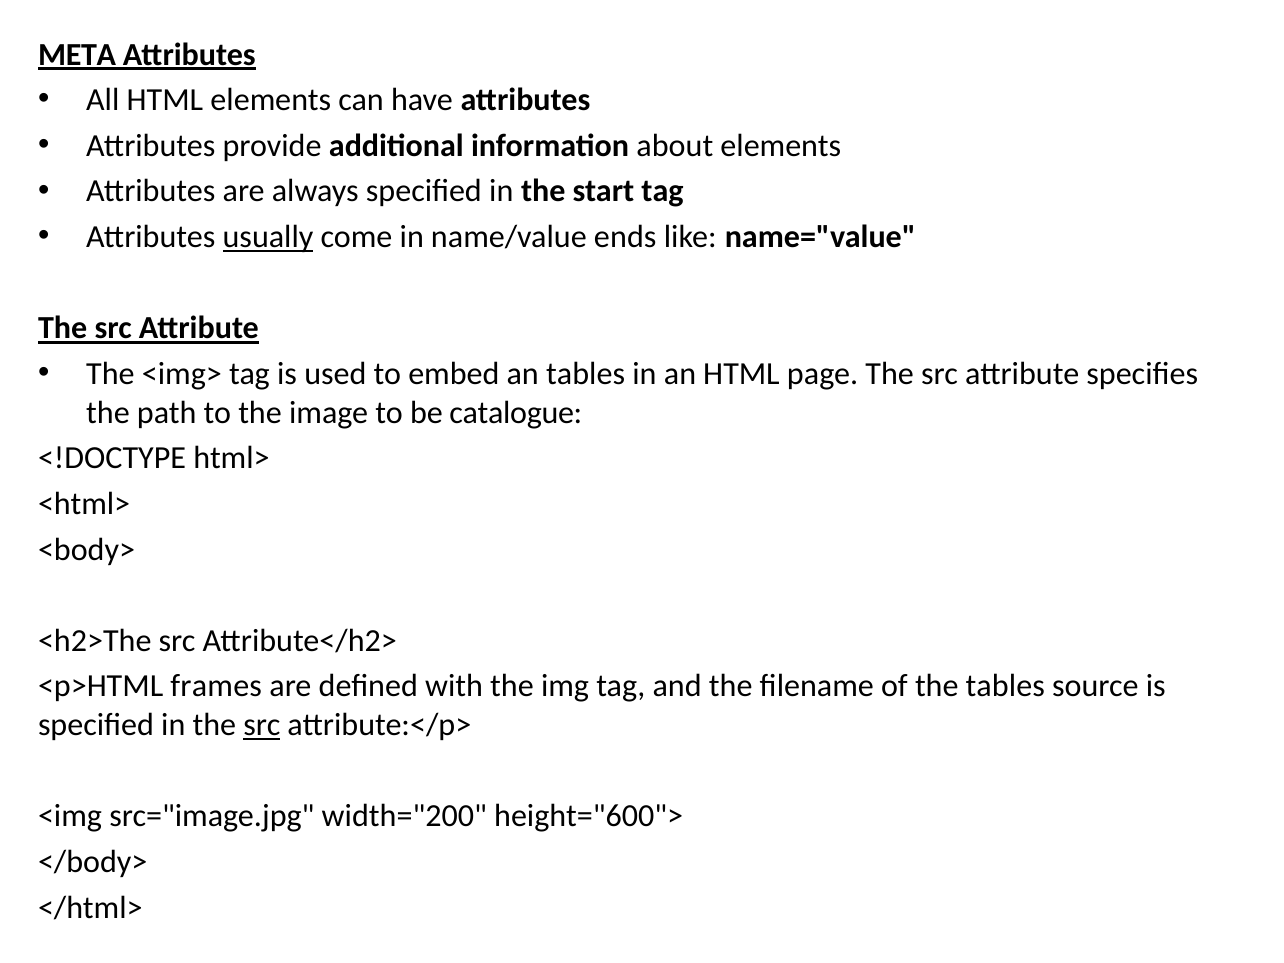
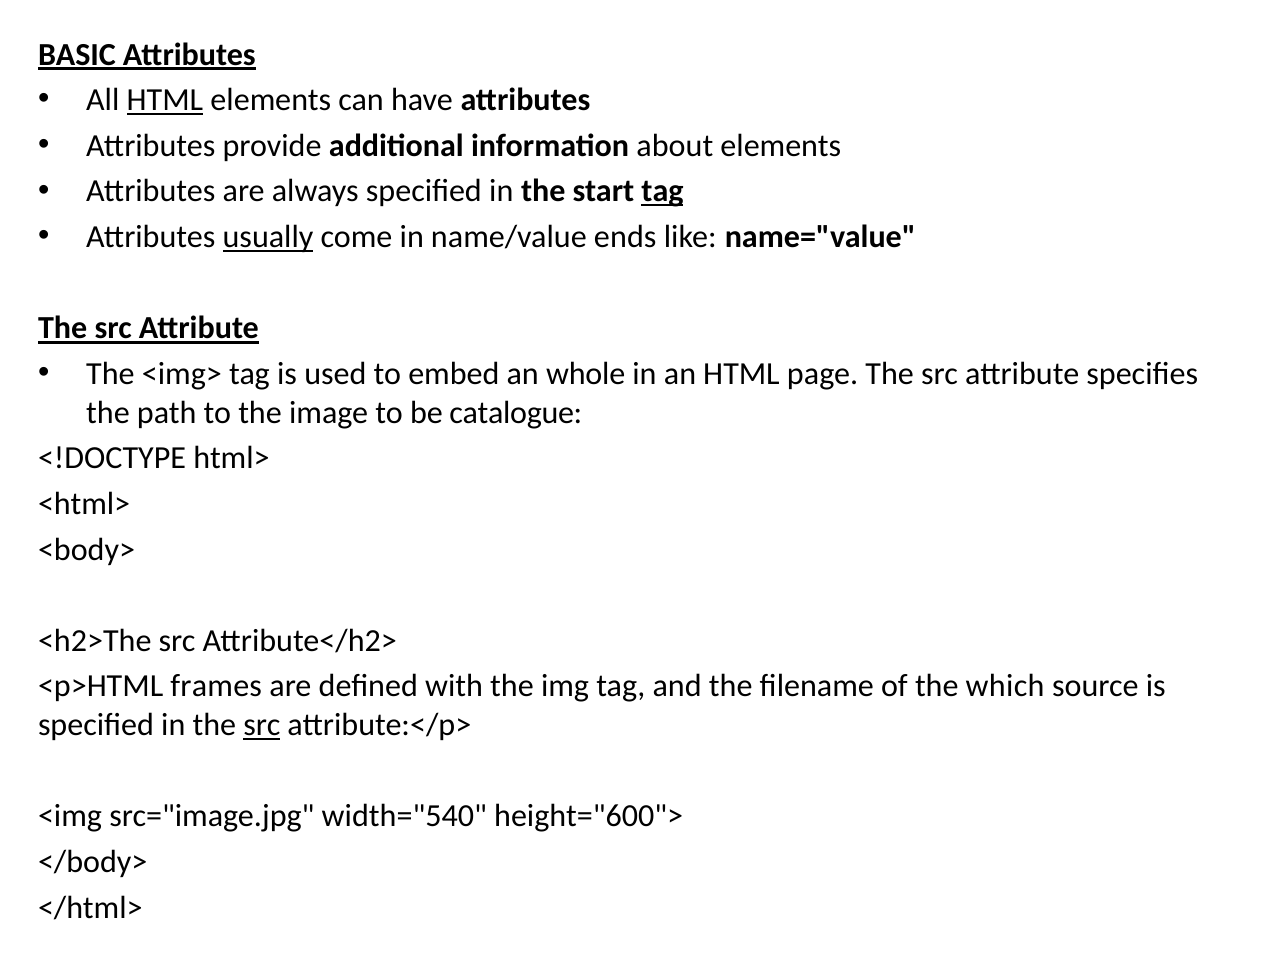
META: META -> BASIC (77, 54)
HTML underline: none -> present (165, 100)
tag underline: none -> present (662, 191)
an tables: tables -> whole (586, 374)
the tables: tables -> which (1005, 686)
width="200: width="200 -> width="540 (404, 816)
